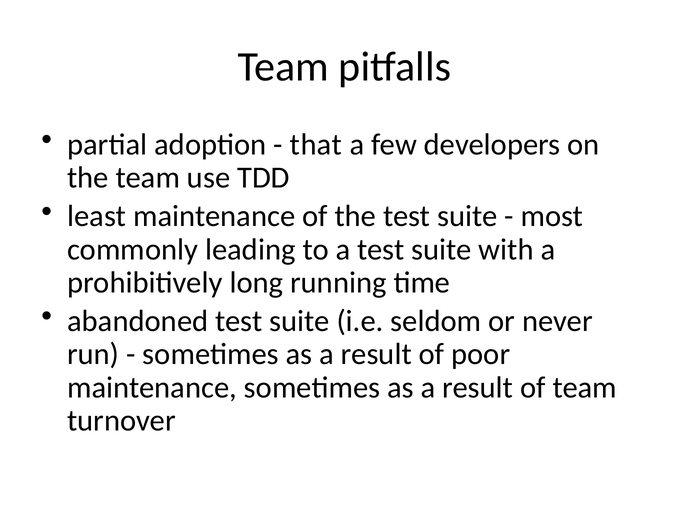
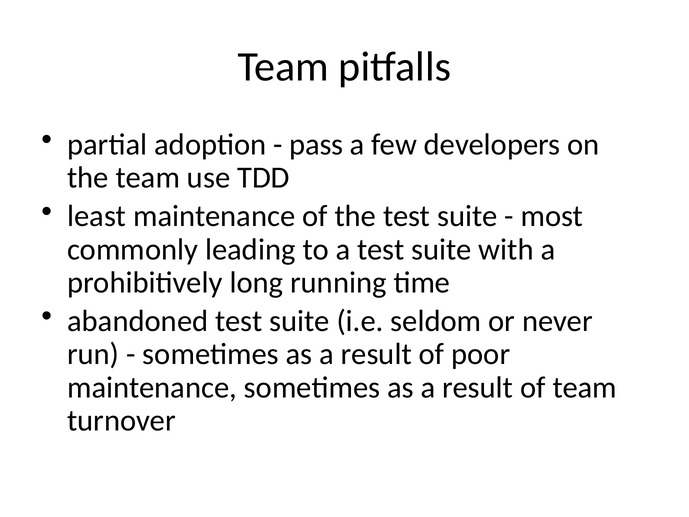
that: that -> pass (316, 145)
